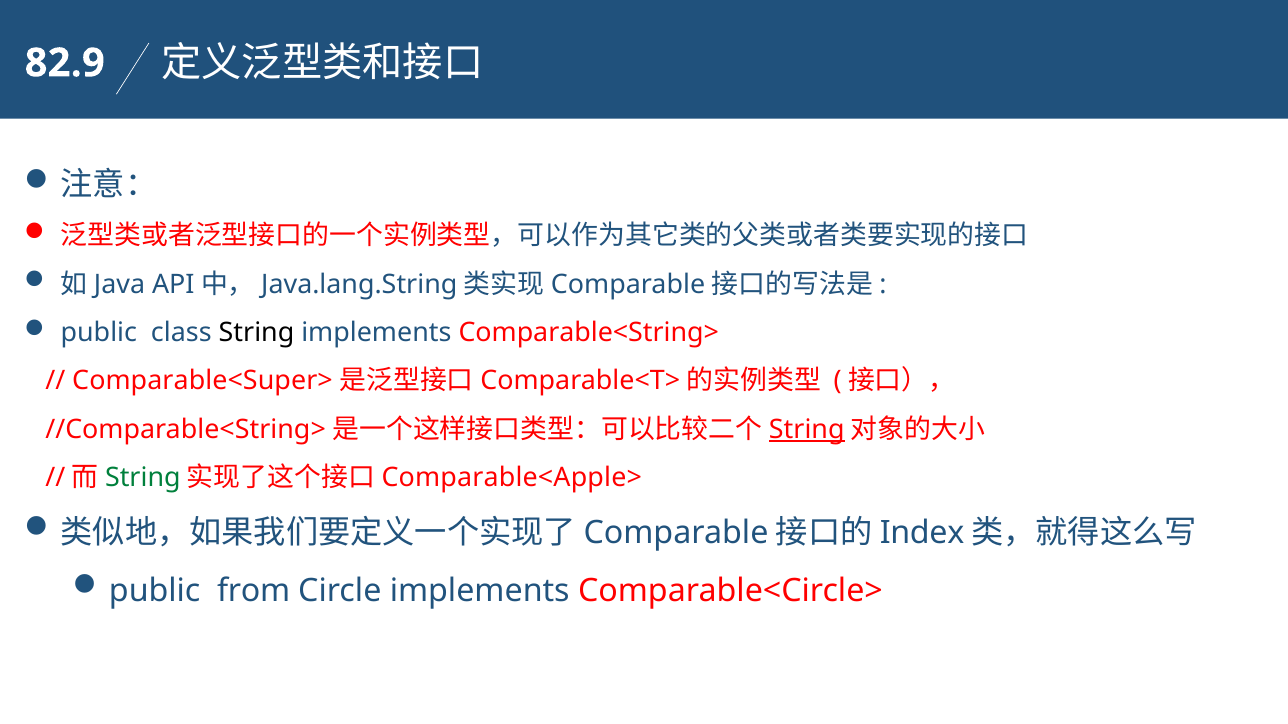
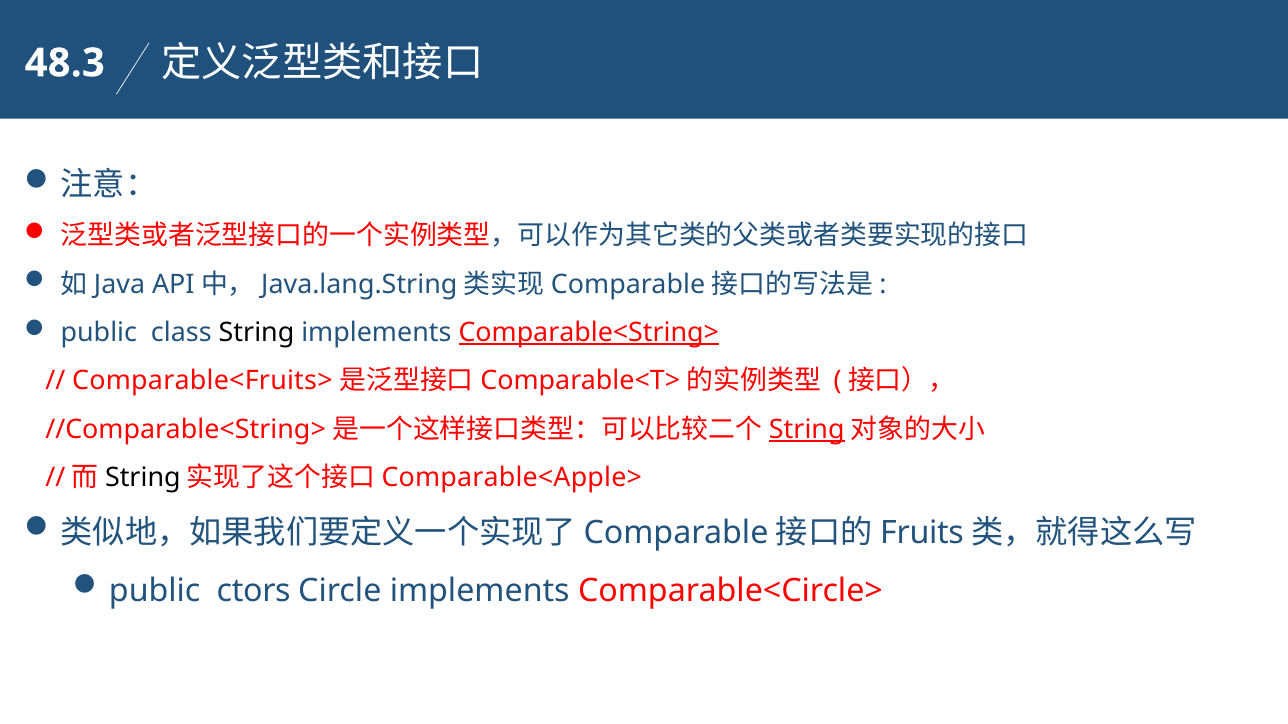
82.9: 82.9 -> 48.3 (65, 63)
Comparable<String> underline: none -> present (589, 333)
Comparable<Super>: Comparable<Super> -> Comparable<Fruits> (202, 381)
String colour: green -> black (143, 478)
Index: Index -> Fruits (922, 533)
from: from -> ctors (254, 591)
